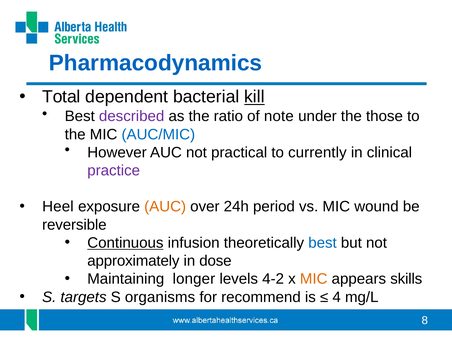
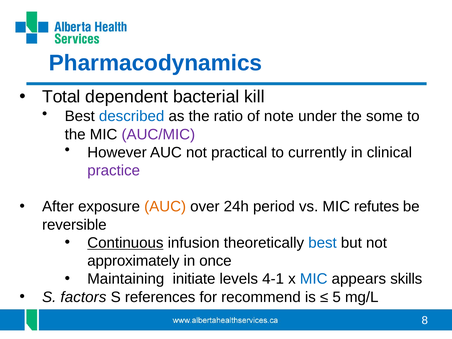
kill underline: present -> none (254, 97)
described colour: purple -> blue (132, 116)
those: those -> some (384, 116)
AUC/MIC colour: blue -> purple (158, 134)
Heel: Heel -> After (58, 207)
wound: wound -> refutes (377, 207)
dose: dose -> once (215, 261)
longer: longer -> initiate (194, 279)
4-2: 4-2 -> 4-1 (273, 279)
MIC colour: orange -> blue (314, 279)
targets: targets -> factors (83, 297)
organisms: organisms -> references (160, 297)
4: 4 -> 5 (337, 297)
